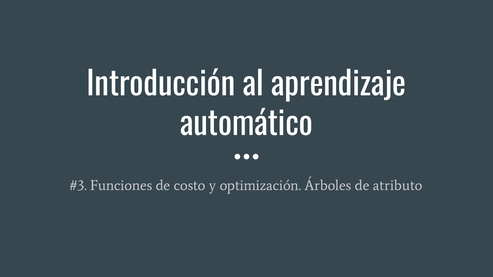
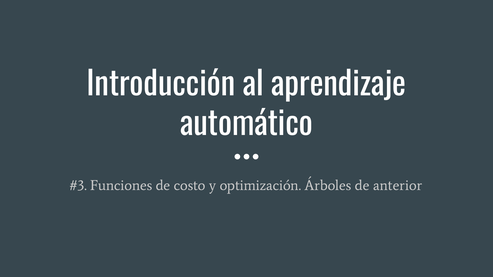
atributo: atributo -> anterior (398, 186)
